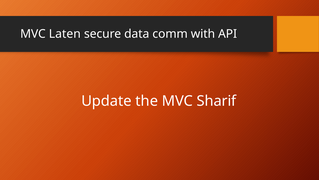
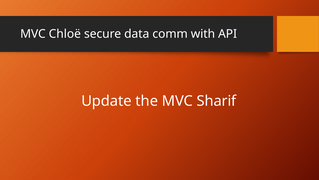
Laten: Laten -> Chloë (65, 34)
